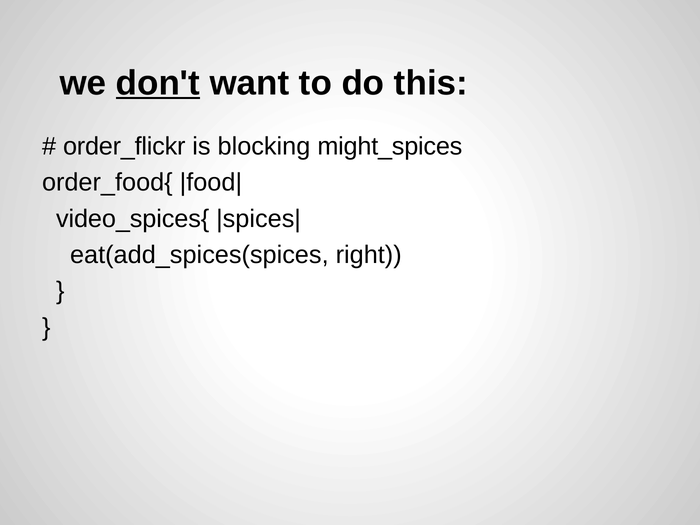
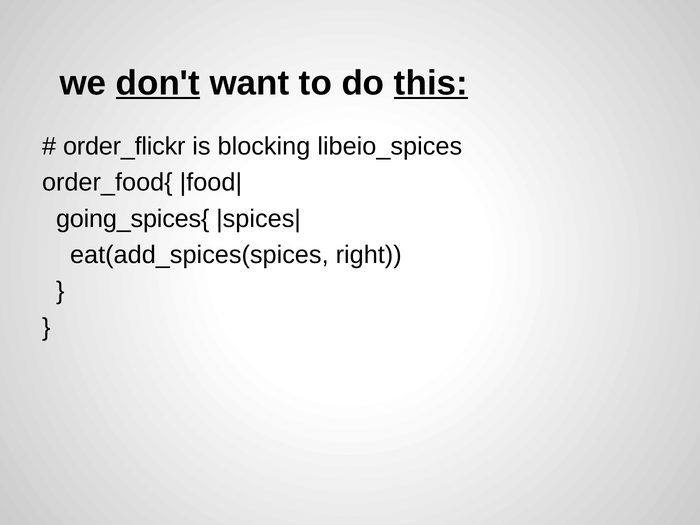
this underline: none -> present (431, 83)
might_spices: might_spices -> libeio_spices (390, 146)
video_spices{: video_spices{ -> going_spices{ (133, 219)
